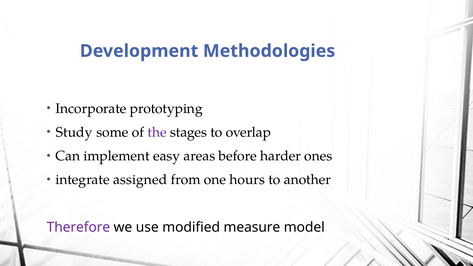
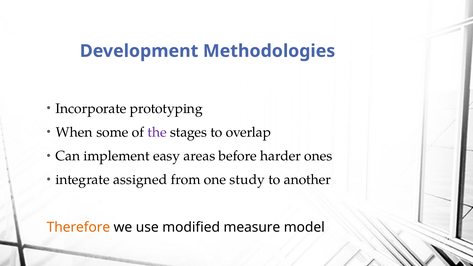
Study: Study -> When (74, 132)
hours: hours -> study (247, 180)
Therefore colour: purple -> orange (78, 227)
